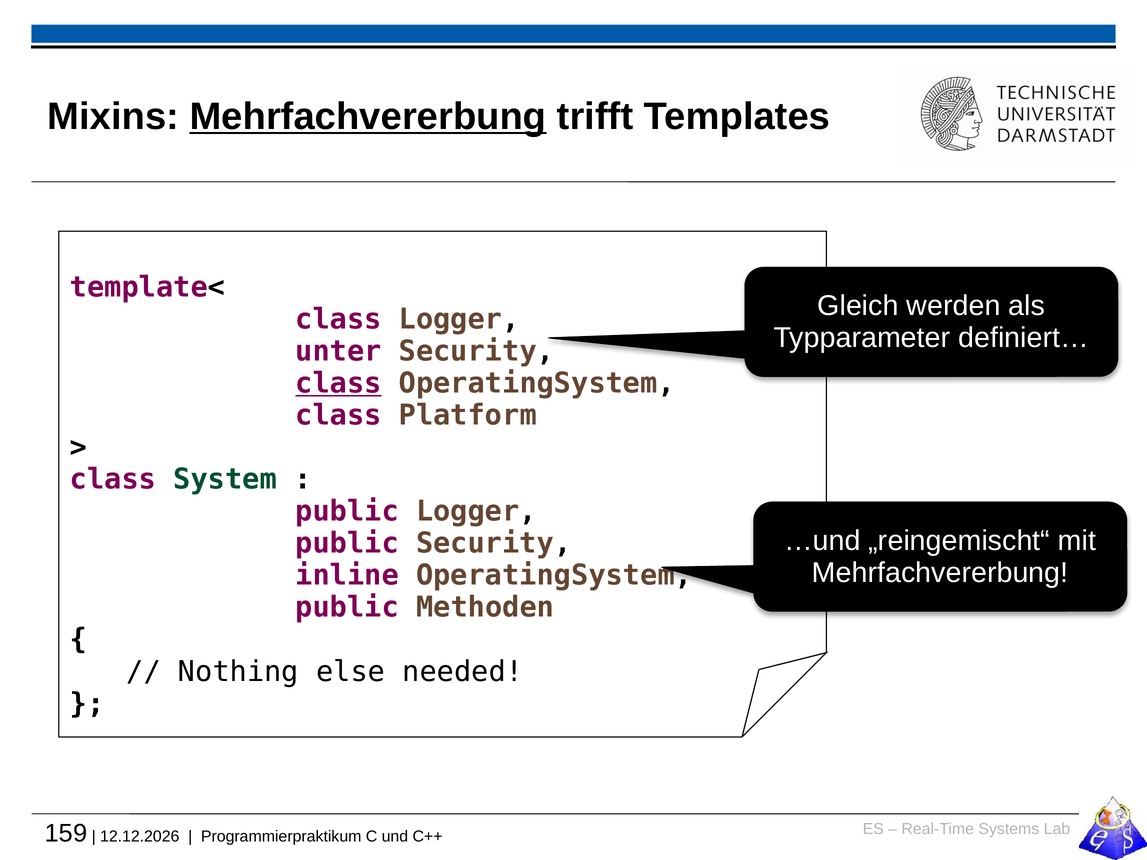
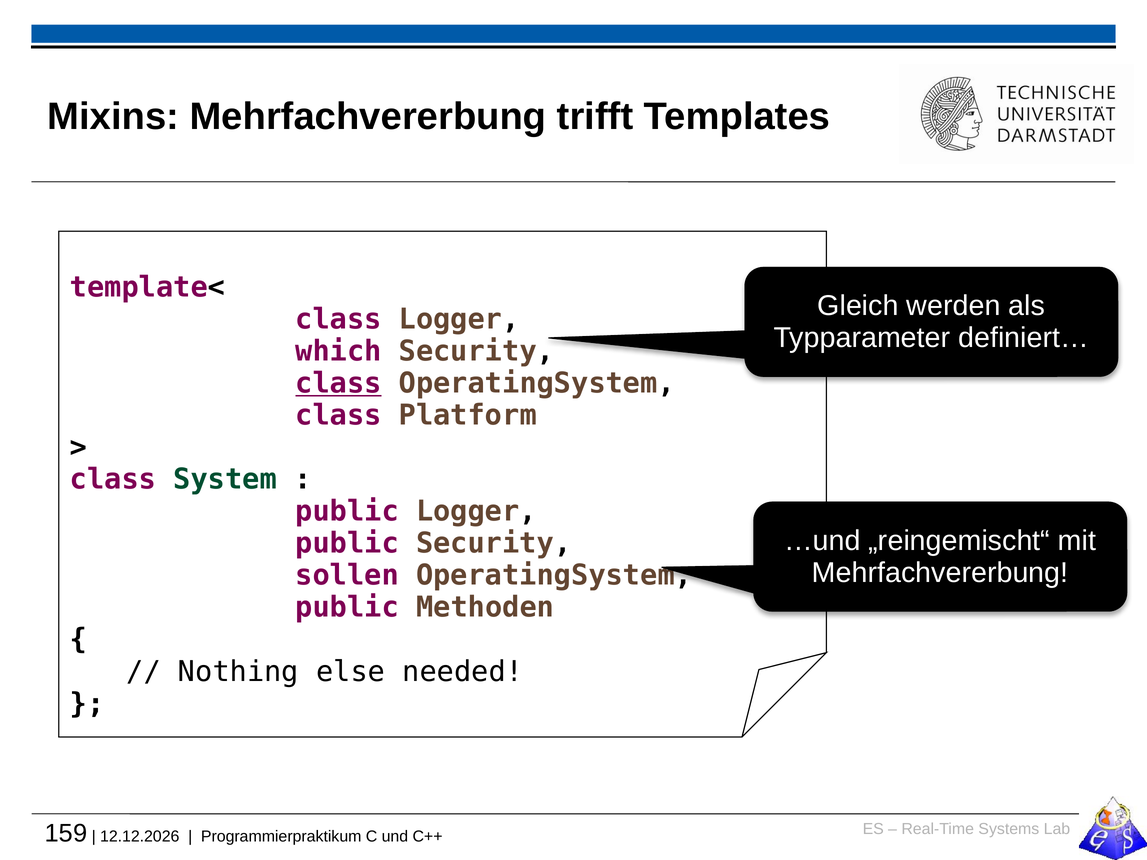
Mehrfachvererbung underline: present -> none (368, 117)
unter: unter -> which (339, 352)
inline: inline -> sollen (347, 576)
